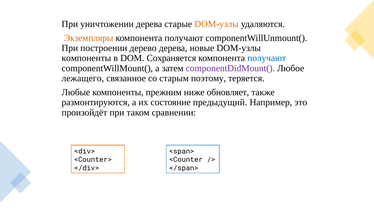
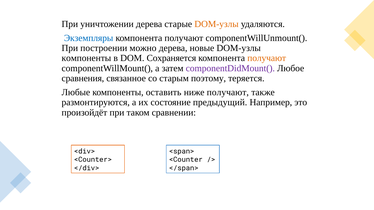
Экземпляры colour: orange -> blue (89, 38)
дерево: дерево -> можно (143, 48)
получают colour: blue -> orange (267, 58)
лежащего: лежащего -> сравнения (83, 78)
прежним: прежним -> оставить (164, 92)
ниже обновляет: обновляет -> получают (228, 92)
